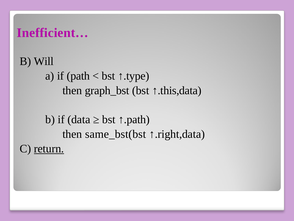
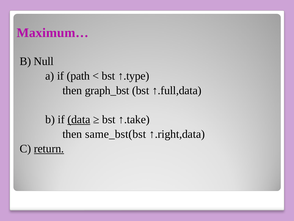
Inefficient…: Inefficient… -> Maximum… (53, 33)
Will: Will -> Null (44, 61)
↑.this,data: ↑.this,data -> ↑.full,data (177, 90)
data underline: none -> present (79, 119)
↑.path: ↑.path -> ↑.take (134, 119)
